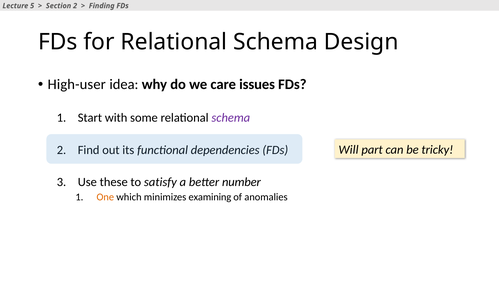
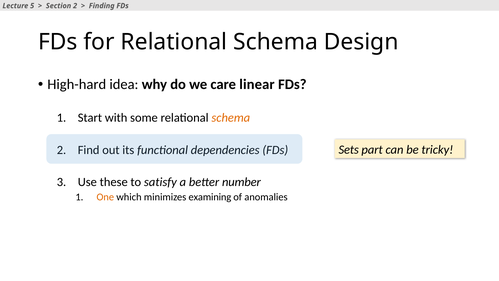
High-user: High-user -> High-hard (77, 84)
issues: issues -> linear (257, 84)
schema colour: purple -> orange (231, 118)
Will: Will -> Sets (349, 149)
